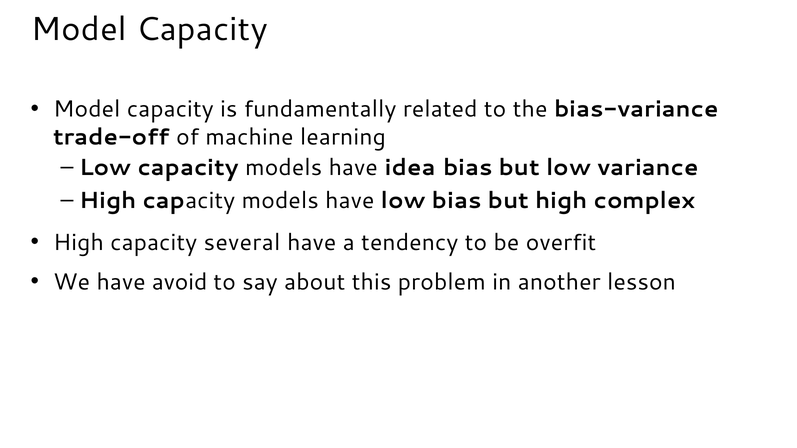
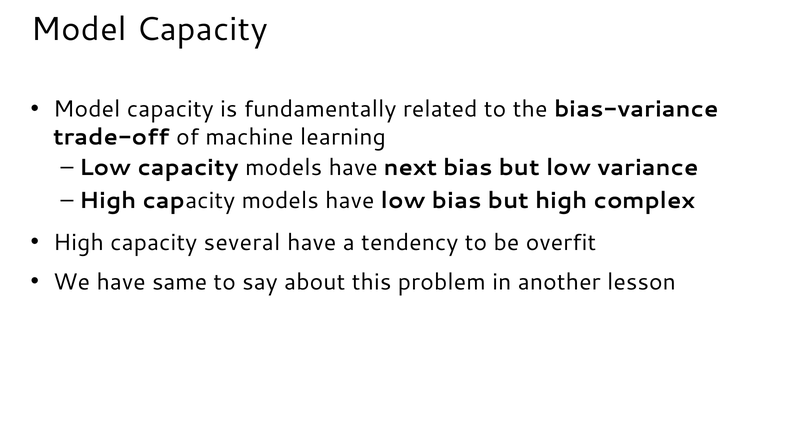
idea: idea -> next (411, 168)
avoid: avoid -> same (180, 282)
